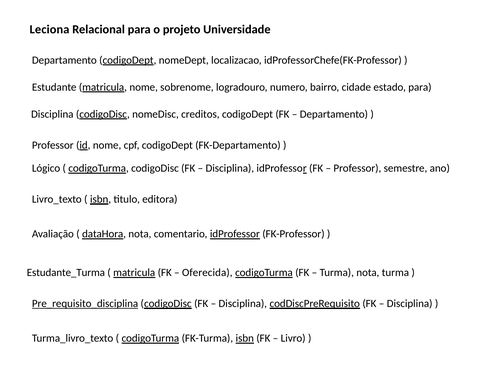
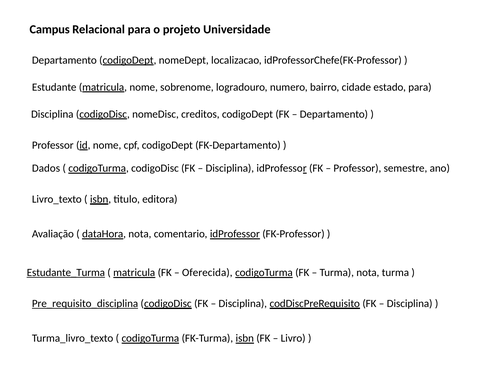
Leciona: Leciona -> Campus (50, 29)
Lógico: Lógico -> Dados (46, 168)
Estudante_Turma underline: none -> present (66, 272)
